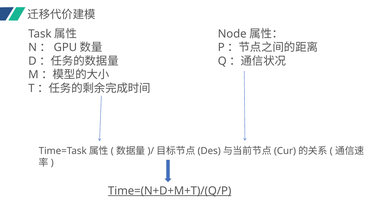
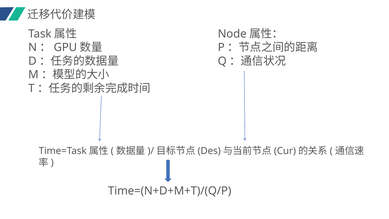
Time=(N+D+M+T)/(Q/P underline: present -> none (170, 191)
